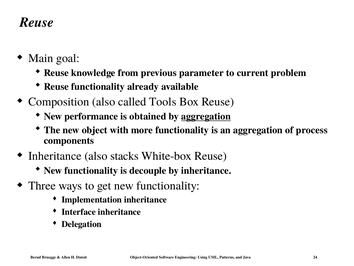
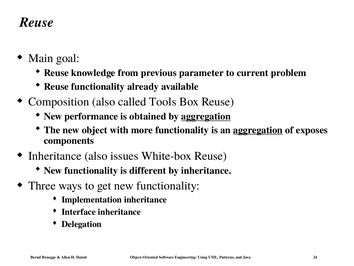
aggregation underline: none -> present (258, 130)
process: process -> exposes (312, 130)
stacks: stacks -> issues (124, 156)
decouple: decouple -> different (148, 170)
